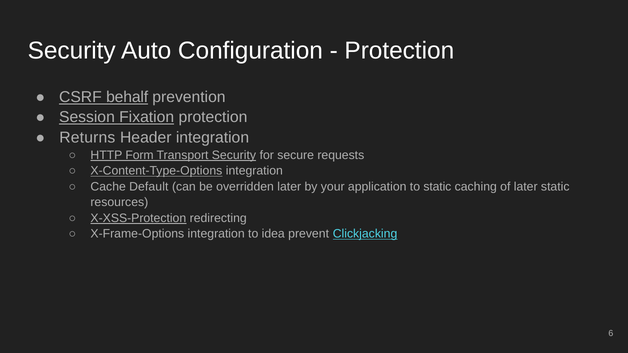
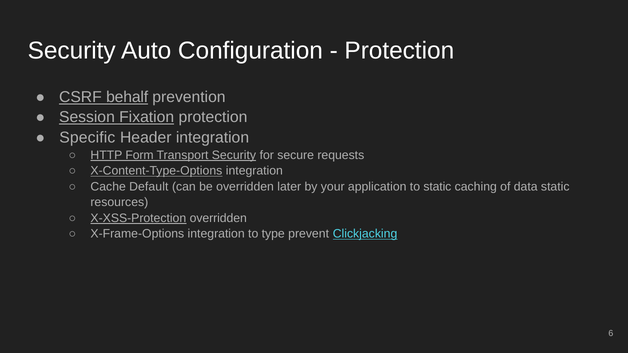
Returns: Returns -> Specific (87, 138)
of later: later -> data (526, 187)
X-XSS-Protection redirecting: redirecting -> overridden (218, 218)
idea: idea -> type (273, 234)
